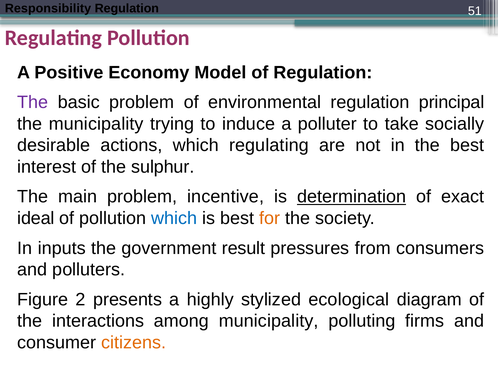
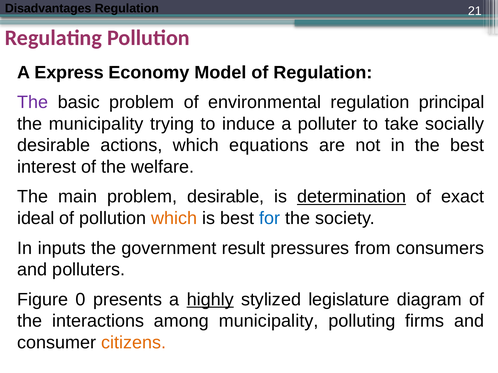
Responsibility: Responsibility -> Disadvantages (48, 8)
51: 51 -> 21 (475, 11)
Positive: Positive -> Express (69, 73)
which regulating: regulating -> equations (269, 146)
sulphur: sulphur -> welfare (163, 167)
problem incentive: incentive -> desirable (226, 197)
which colour: blue -> orange (174, 219)
for colour: orange -> blue (270, 219)
2: 2 -> 0 (81, 300)
highly underline: none -> present (210, 300)
ecological: ecological -> legislature (349, 300)
